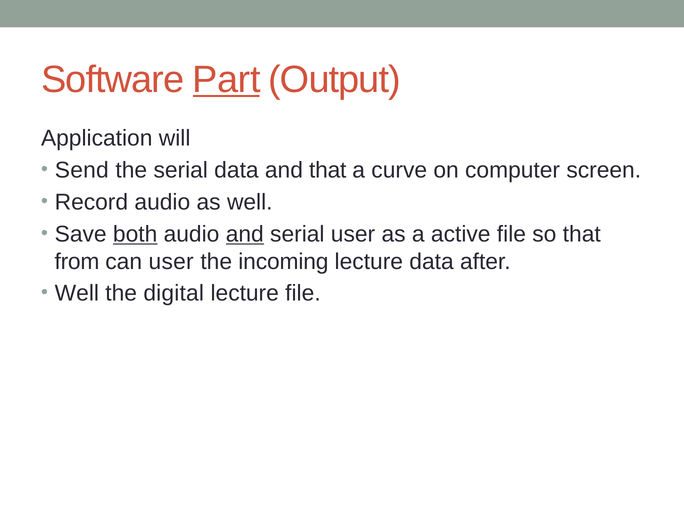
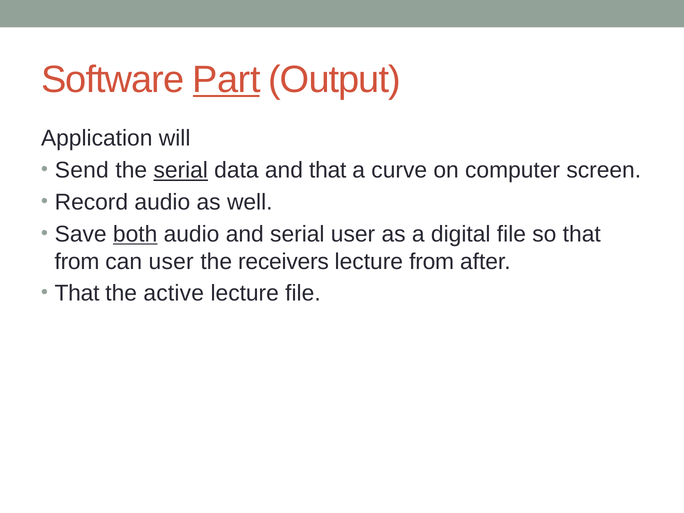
serial underline: none -> present (181, 170)
and underline: present -> none (245, 234)
active: active -> digital (461, 234)
incoming: incoming -> receivers (283, 261)
lecture data: data -> from (432, 261)
Well: Well -> That (77, 293)
digital: digital -> active (174, 293)
